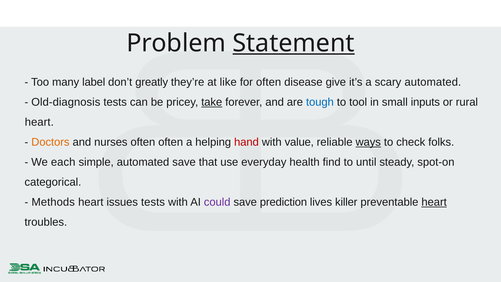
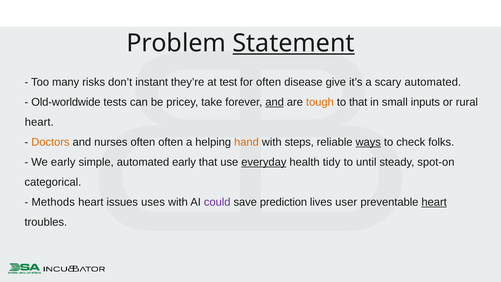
label: label -> risks (94, 82)
greatly: greatly -> instant (152, 82)
like: like -> test (228, 82)
Old-diagnosis: Old-diagnosis -> Old-worldwide (66, 102)
take underline: present -> none (212, 102)
and underline: none -> present (275, 102)
tough colour: blue -> orange (320, 102)
to tool: tool -> that (358, 102)
hand colour: red -> orange (246, 142)
value: value -> steps (299, 142)
We each: each -> early (63, 162)
automated save: save -> early (184, 162)
everyday underline: none -> present (264, 162)
find: find -> tidy (332, 162)
issues tests: tests -> uses (153, 202)
killer: killer -> user (346, 202)
